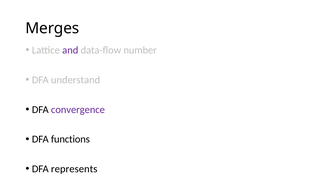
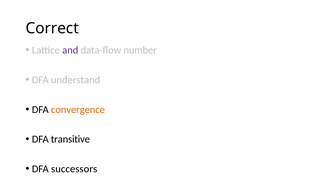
Merges: Merges -> Correct (52, 28)
convergence colour: purple -> orange (78, 110)
functions: functions -> transitive (70, 139)
represents: represents -> successors (74, 169)
